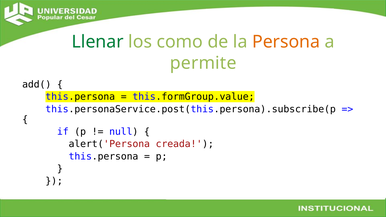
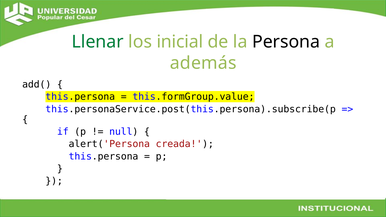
como: como -> inicial (180, 42)
Persona colour: orange -> black (286, 42)
permite: permite -> además (203, 63)
